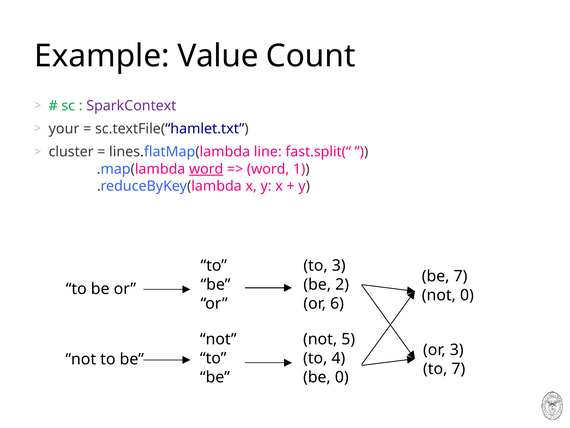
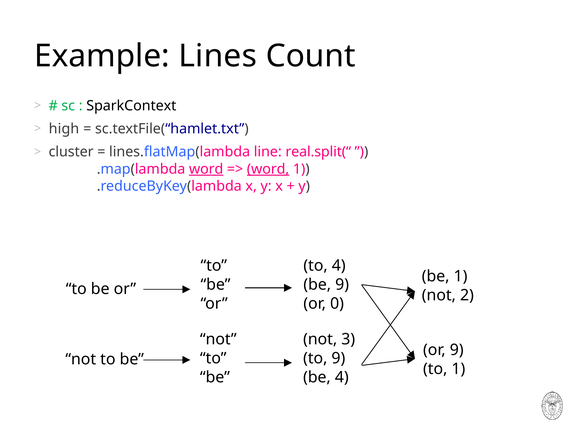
Value: Value -> Lines (218, 56)
SparkContext colour: purple -> black (131, 106)
your: your -> high (64, 129)
fast.split(“: fast.split(“ -> real.split(“ (318, 152)
word underline: none -> present (268, 169)
to 3: 3 -> 4 (339, 265)
be 7: 7 -> 1 (461, 276)
be 2: 2 -> 9 (342, 284)
not 0: 0 -> 2 (467, 295)
6: 6 -> 0 (337, 303)
5: 5 -> 3 (348, 339)
or 3: 3 -> 9 (457, 349)
to 4: 4 -> 9 (338, 358)
to 7: 7 -> 1 (458, 368)
be 0: 0 -> 4 (342, 377)
